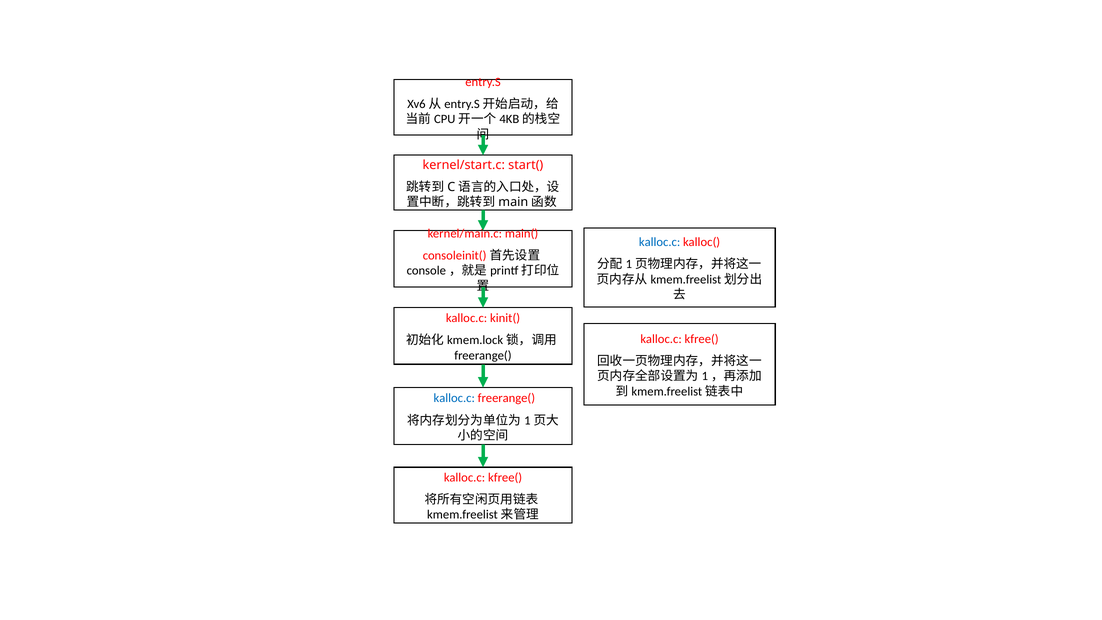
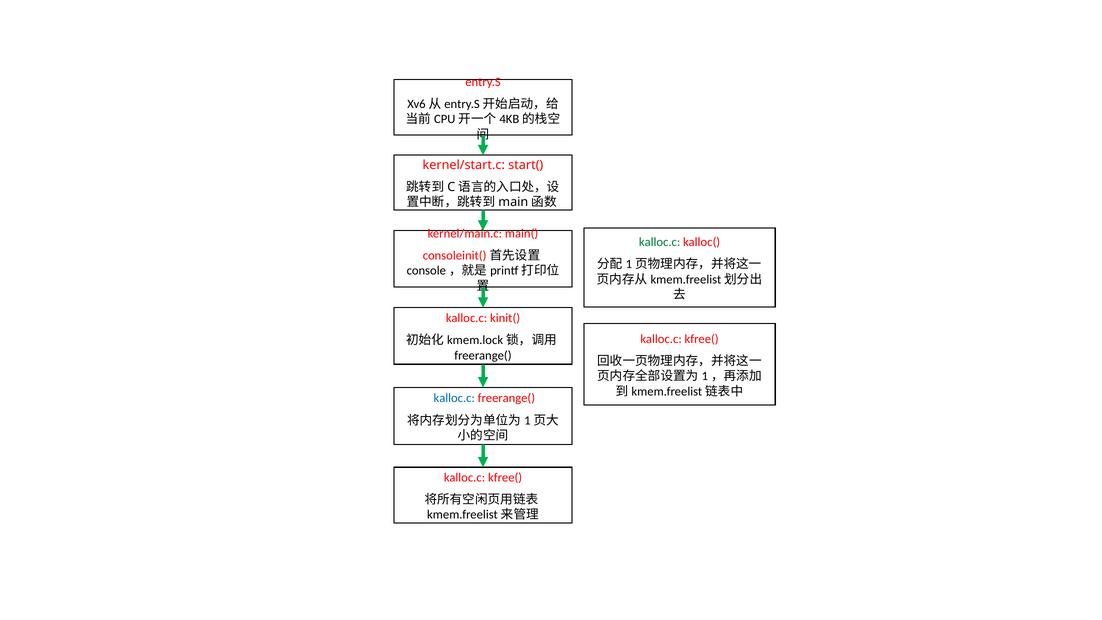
kalloc.c colour: blue -> green (660, 242)
